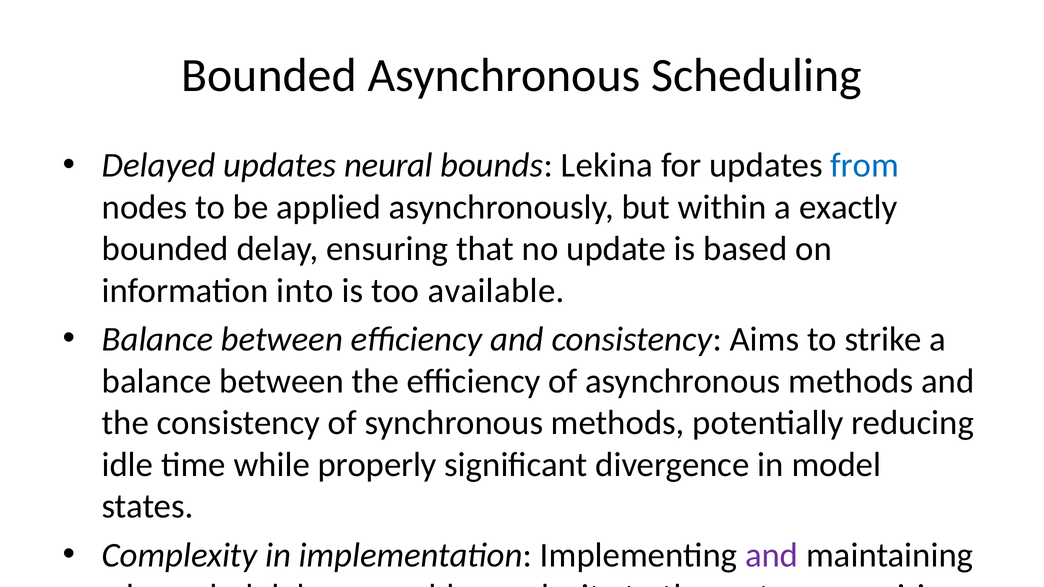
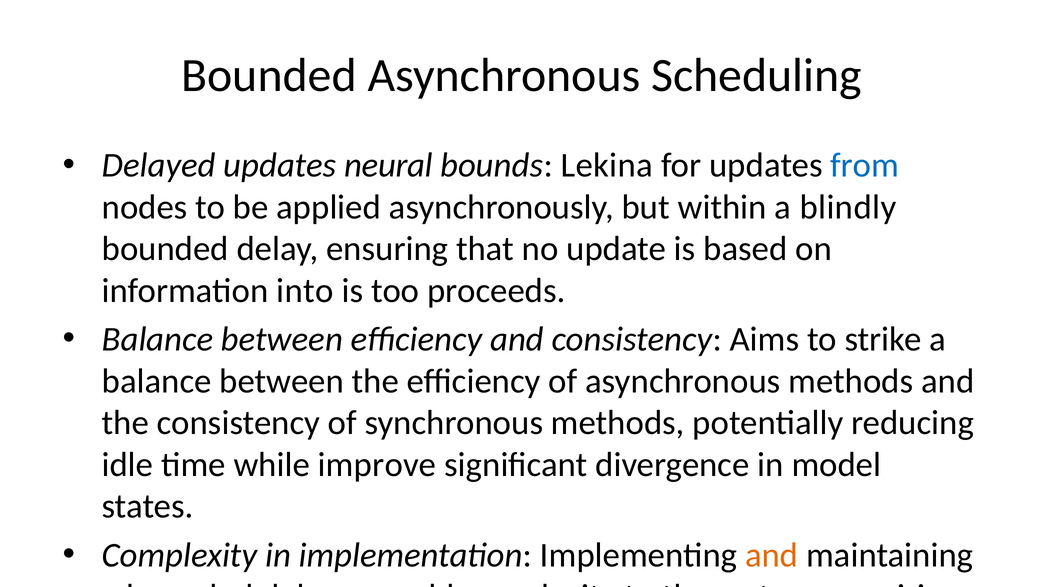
exactly: exactly -> blindly (848, 207)
available: available -> proceeds (496, 291)
properly: properly -> improve (377, 465)
and colour: purple -> orange (772, 555)
